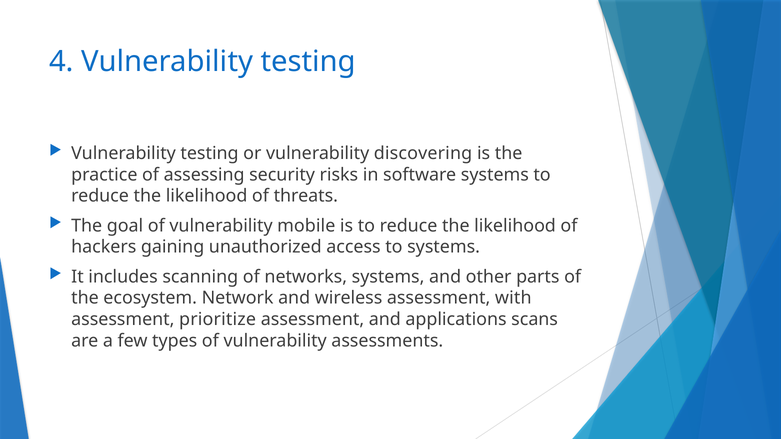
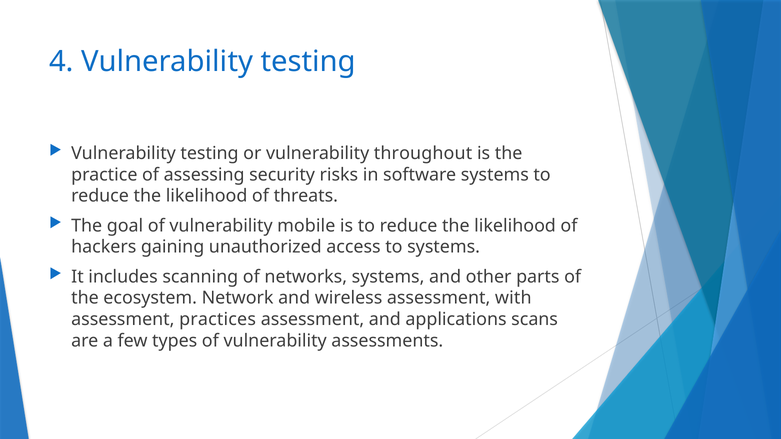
discovering: discovering -> throughout (423, 153)
prioritize: prioritize -> practices (218, 320)
